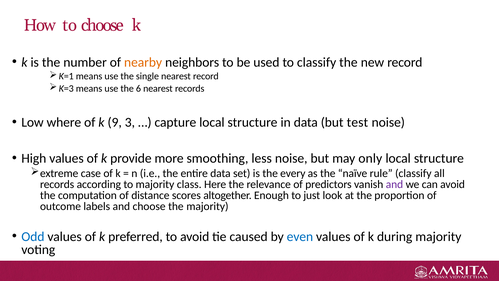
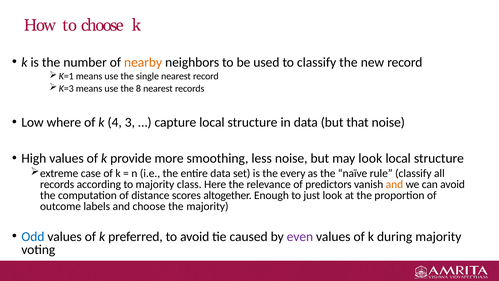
6: 6 -> 8 (138, 88)
9: 9 -> 4 (115, 122)
test: test -> that (358, 122)
may only: only -> look (370, 158)
and colour: purple -> orange (394, 184)
even colour: blue -> purple (300, 236)
